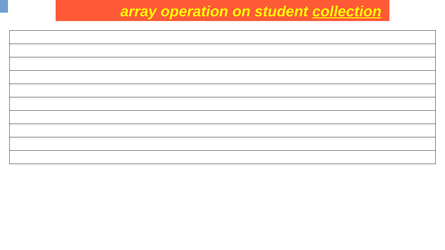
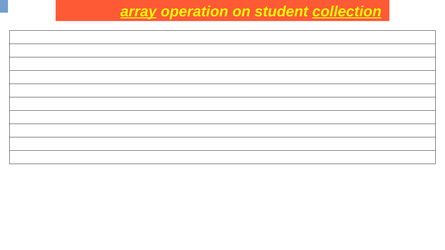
array underline: none -> present (138, 12)
